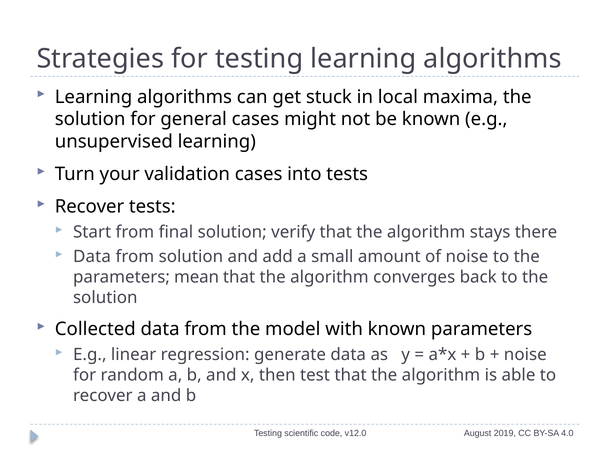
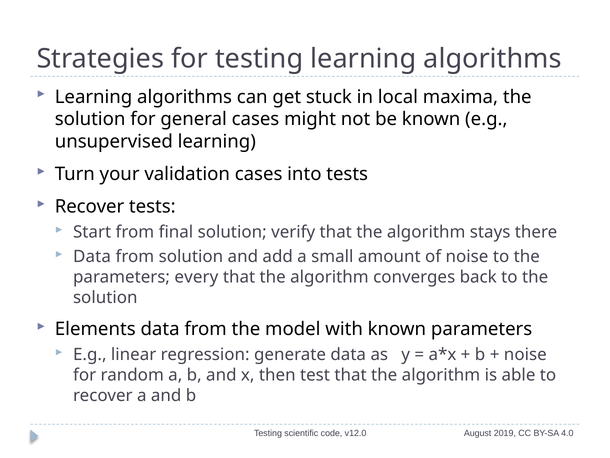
mean: mean -> every (196, 277)
Collected: Collected -> Elements (95, 329)
